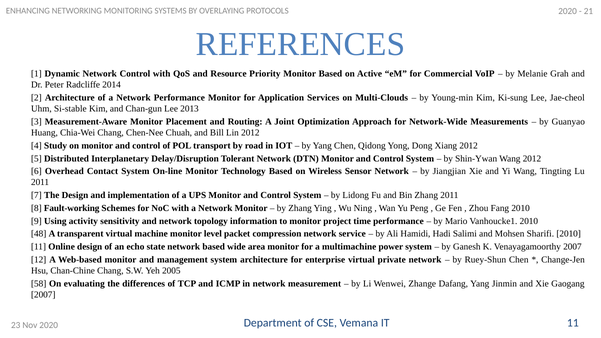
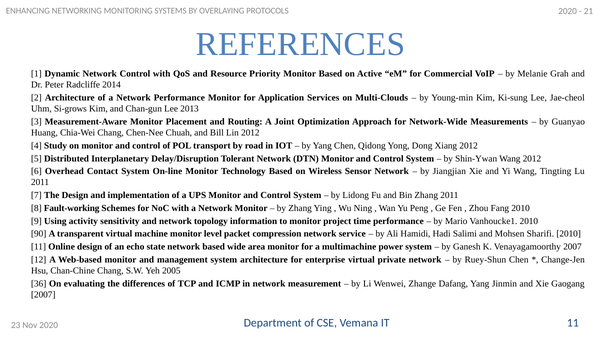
Si-stable: Si-stable -> Si-grows (70, 109)
48: 48 -> 90 (39, 234)
58: 58 -> 36 (39, 284)
